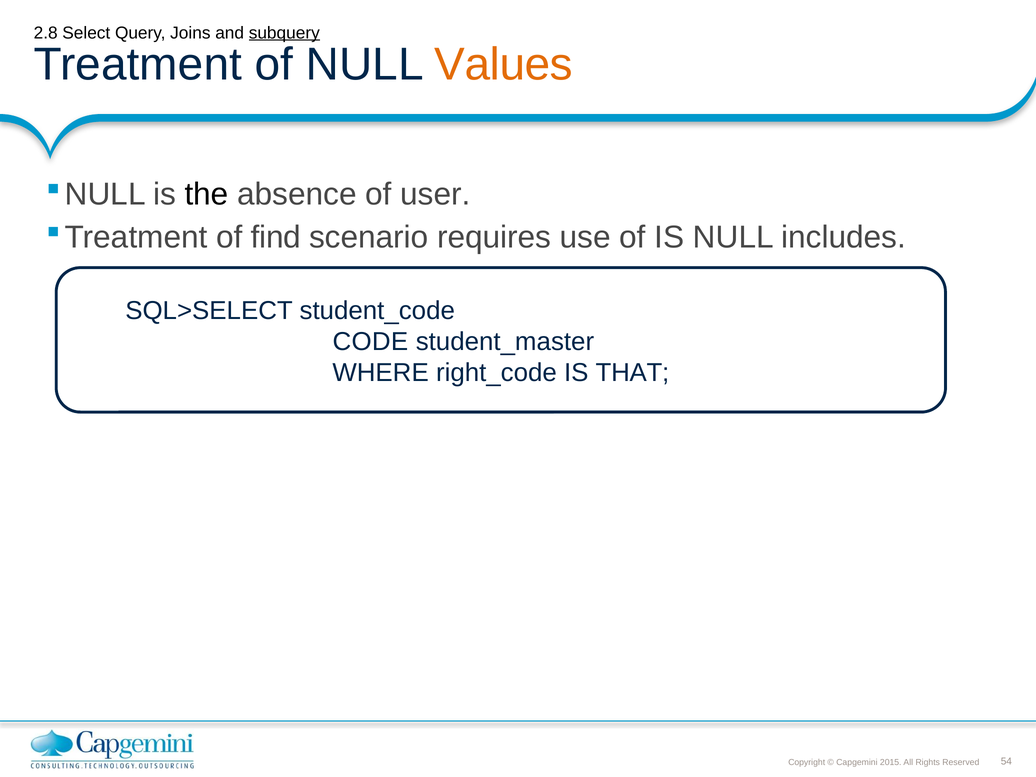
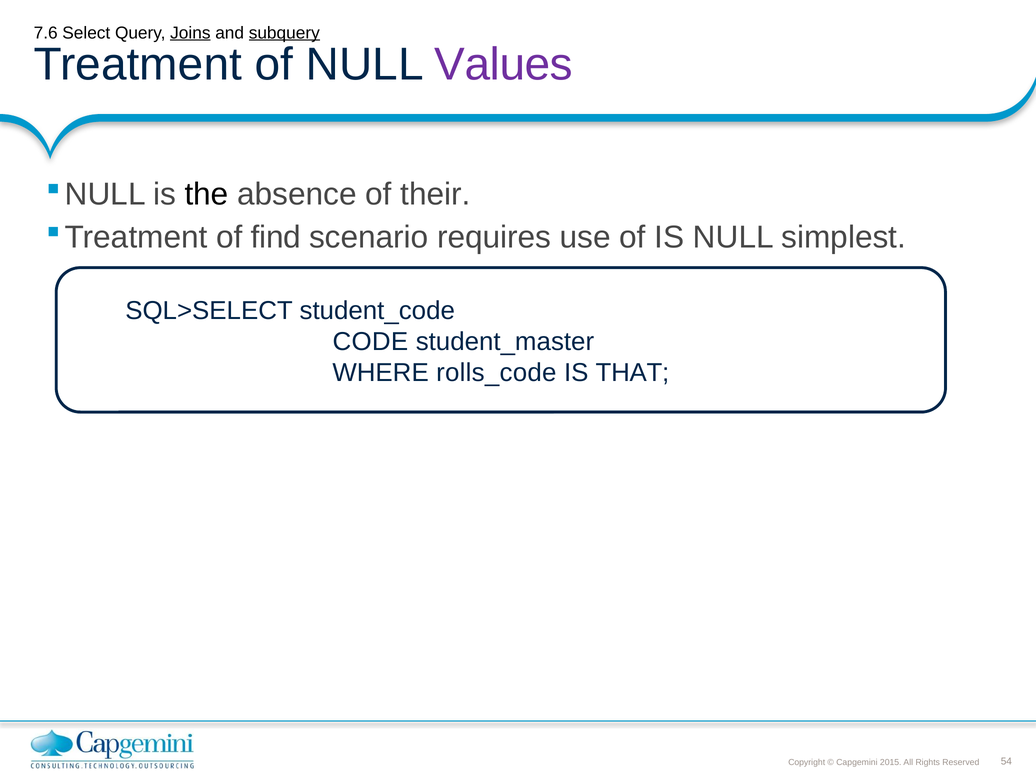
2.8: 2.8 -> 7.6 (46, 33)
Joins underline: none -> present (190, 33)
Values colour: orange -> purple (504, 64)
user: user -> their (435, 194)
includes: includes -> simplest (844, 237)
right_code: right_code -> rolls_code (496, 373)
